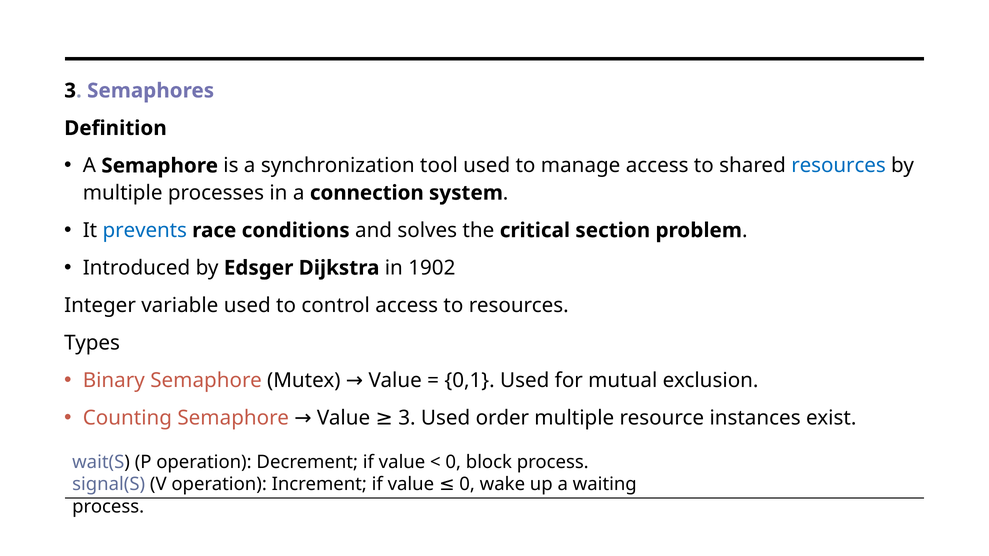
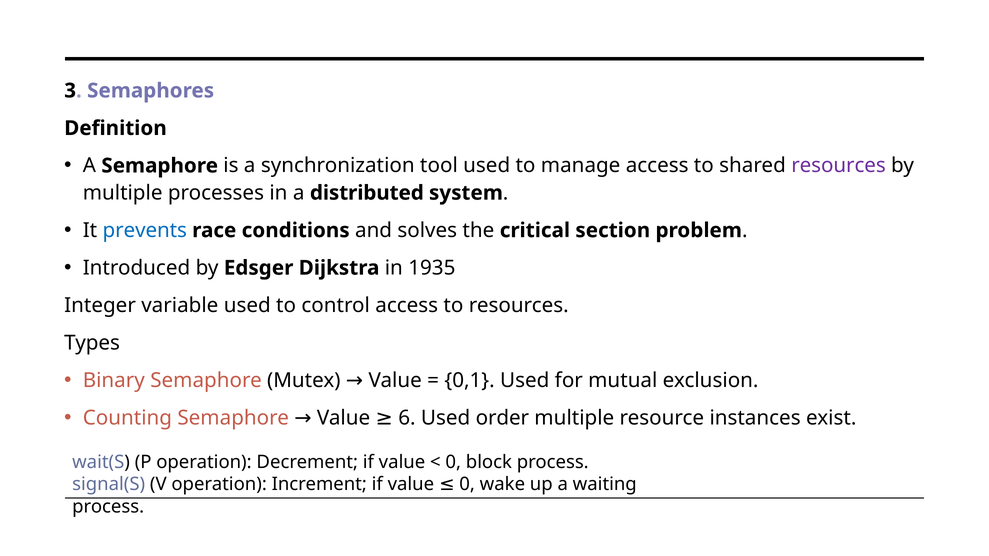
resources colour: blue -> purple (839, 166)
connection: connection -> distributed (367, 193)
1902: 1902 -> 1935 (432, 268)
Value 3: 3 -> 6 (407, 418)
